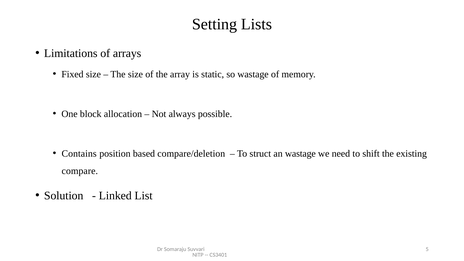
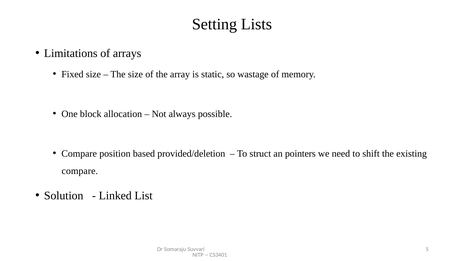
Contains: Contains -> Compare (79, 154)
compare/deletion: compare/deletion -> provided/deletion (191, 154)
an wastage: wastage -> pointers (300, 154)
